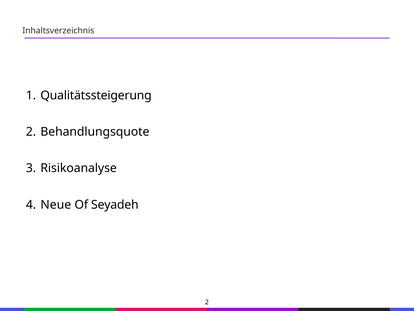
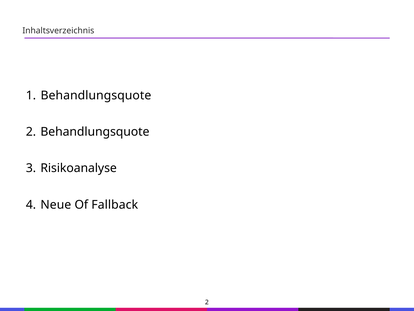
Qualitätssteigerung: Qualitätssteigerung -> Behandlungsquote (96, 95)
Seyadeh: Seyadeh -> Fallback (115, 204)
